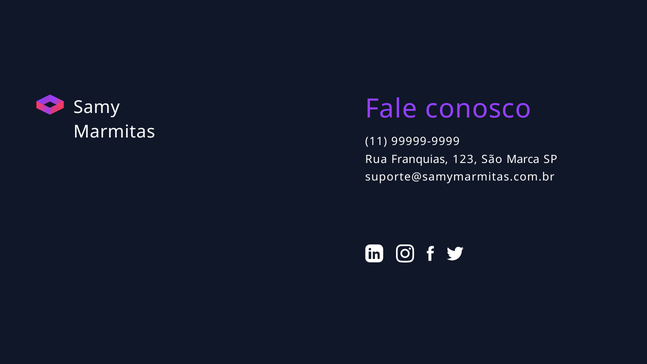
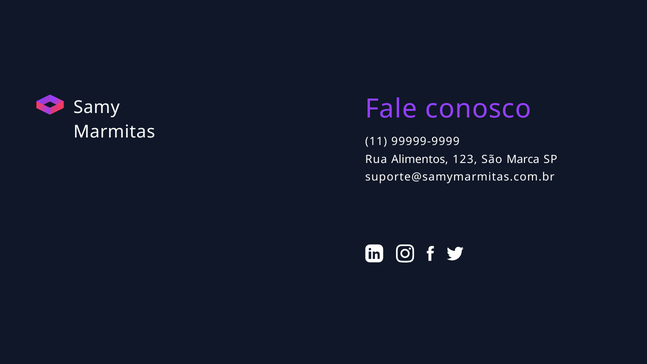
Franquias: Franquias -> Alimentos (420, 159)
